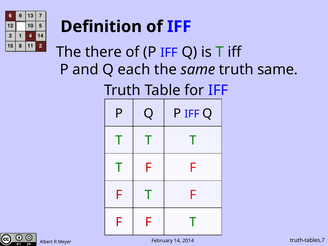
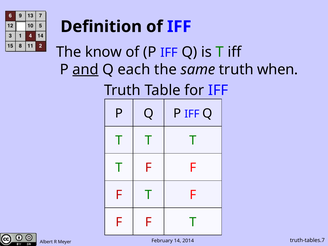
there: there -> know (104, 52)
and underline: none -> present (86, 69)
truth same: same -> when (278, 69)
